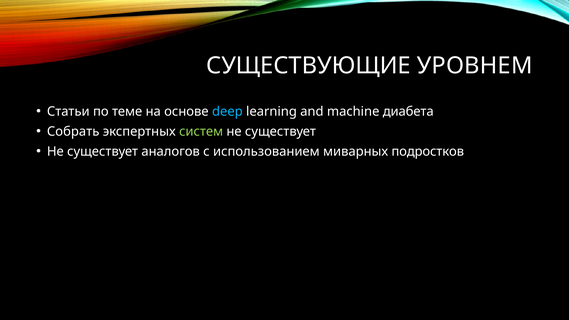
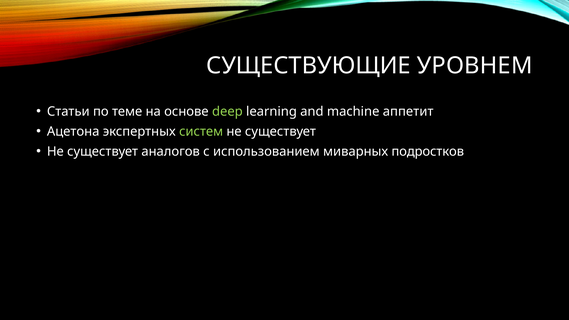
deep colour: light blue -> light green (227, 112)
диабета: диабета -> аппетит (408, 112)
Собрать: Собрать -> Ацетона (73, 132)
